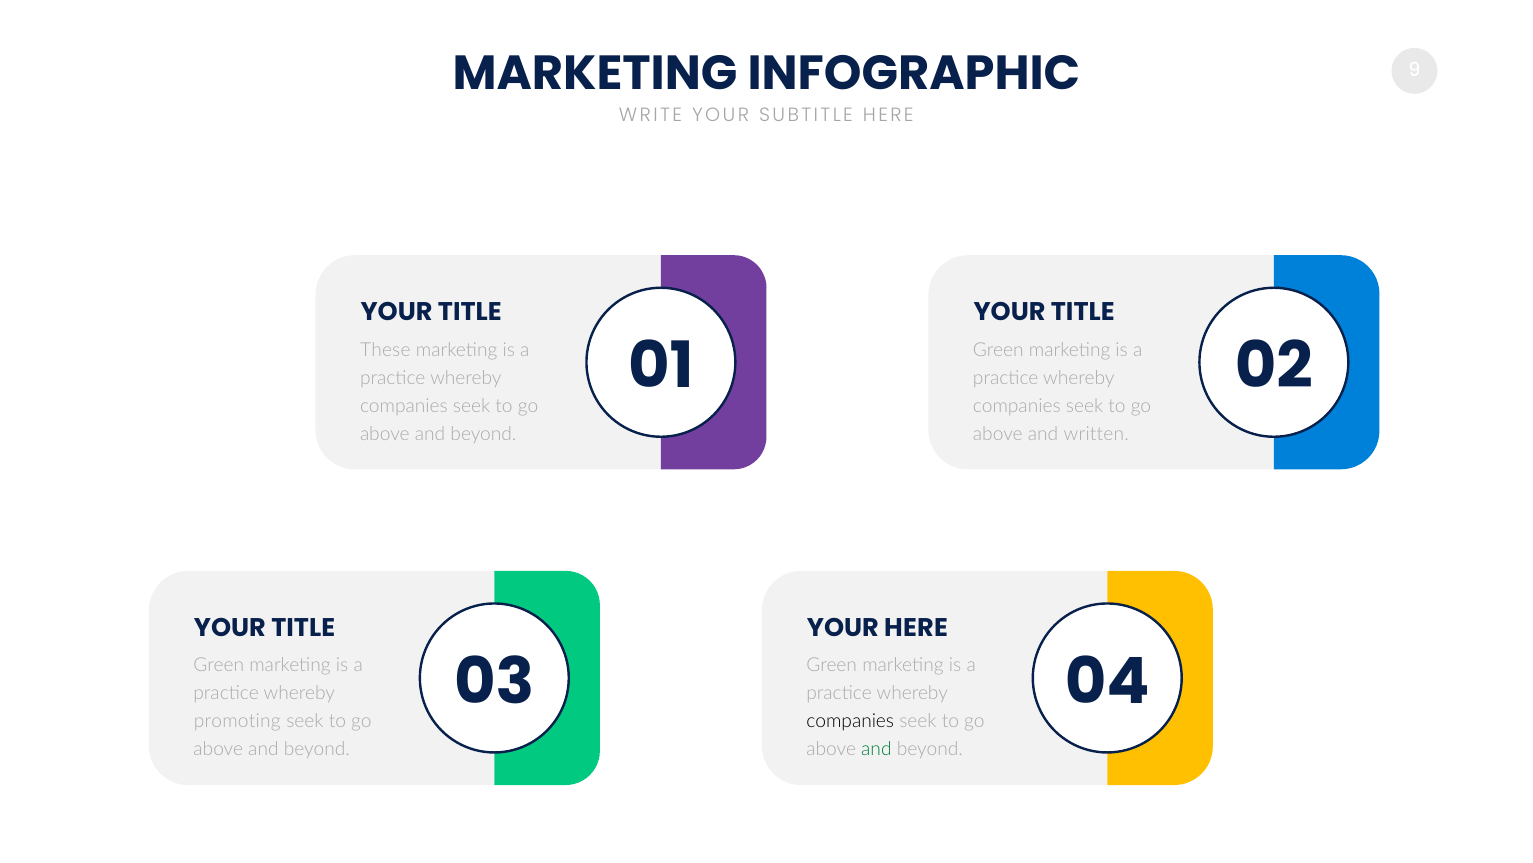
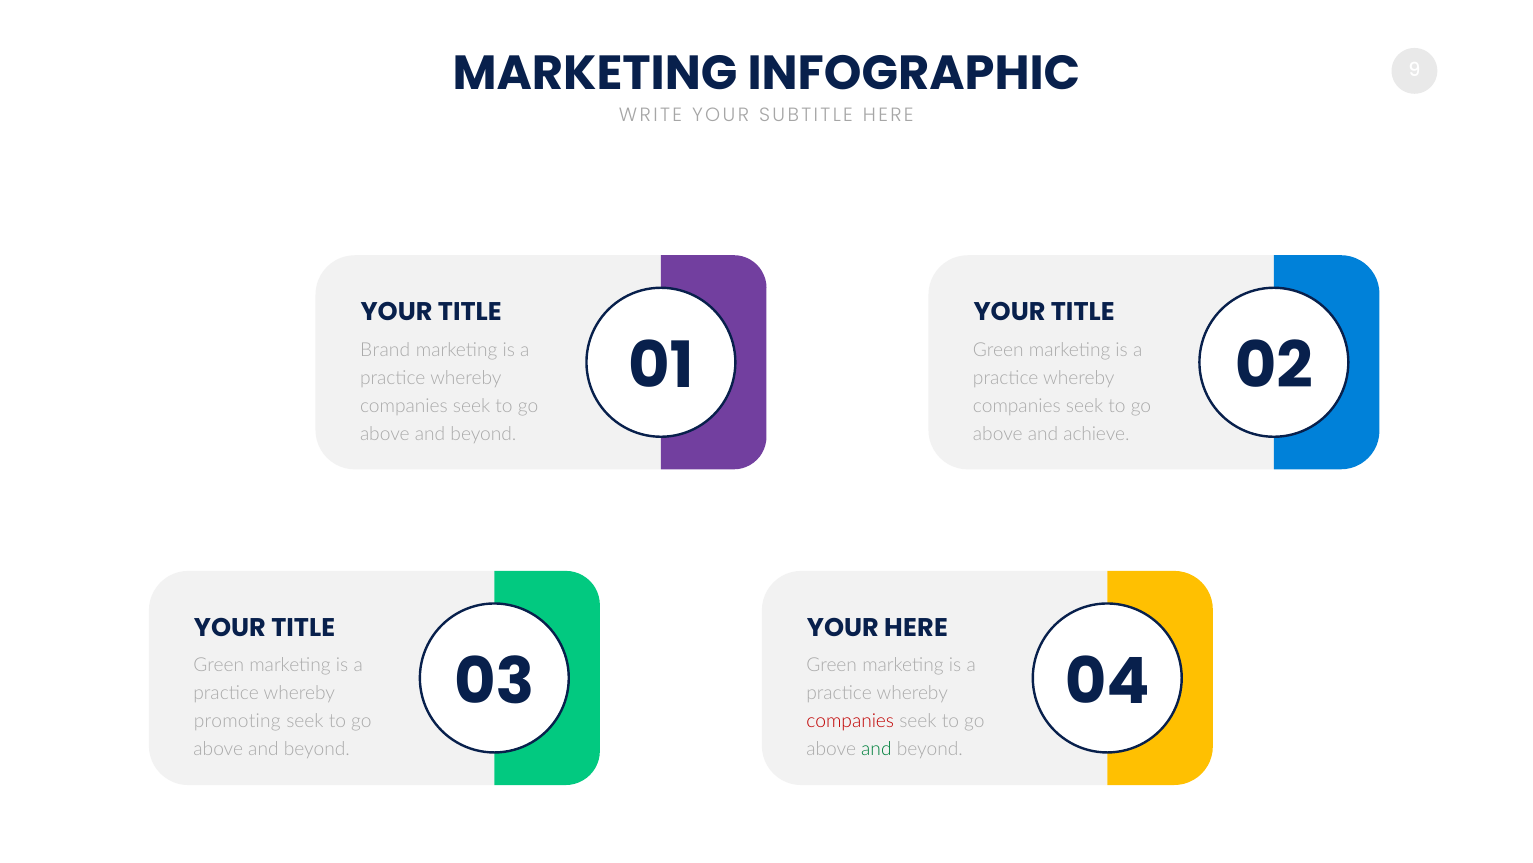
These: These -> Brand (385, 350)
written: written -> achieve (1096, 434)
companies colour: black -> red (850, 721)
